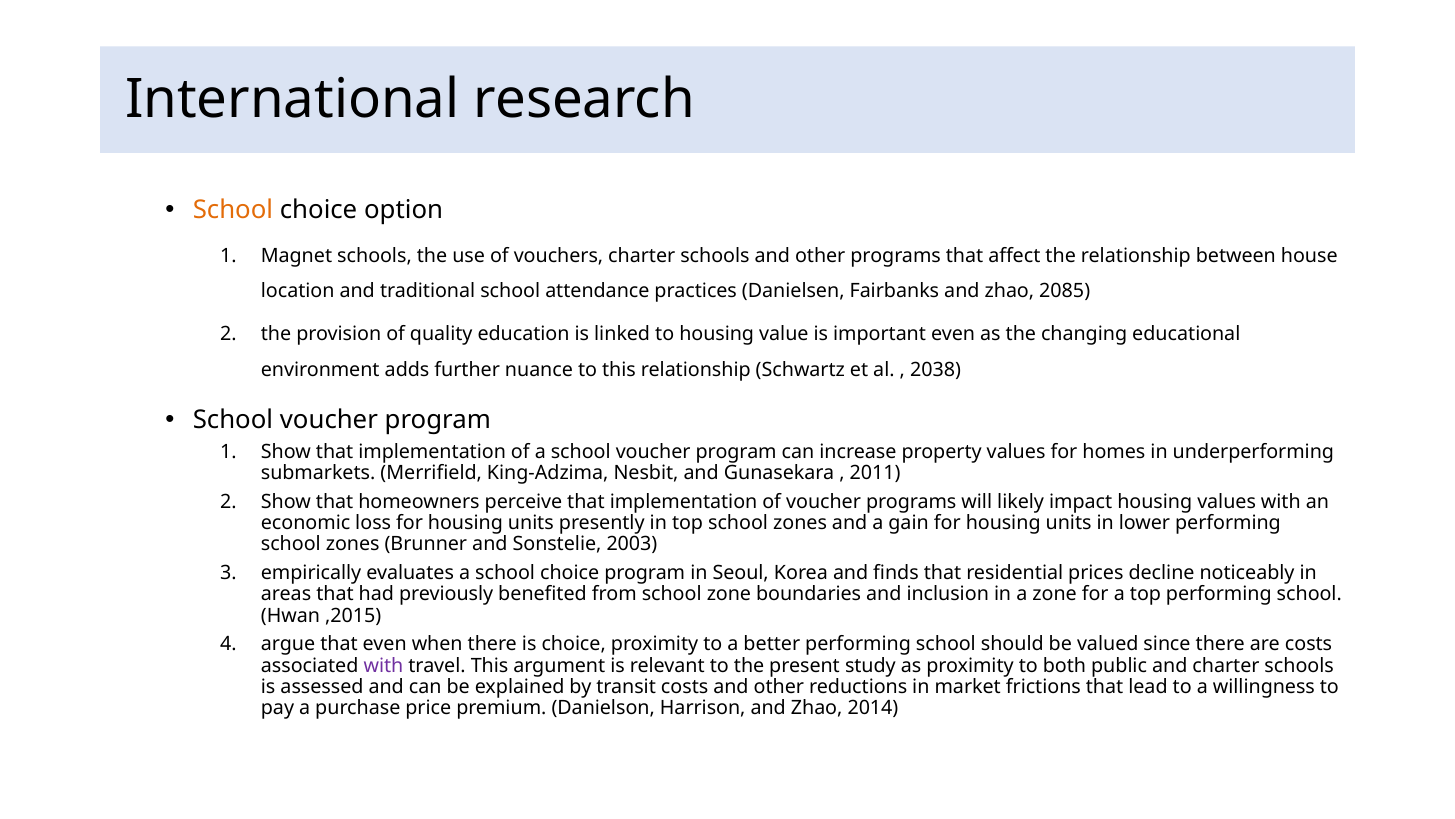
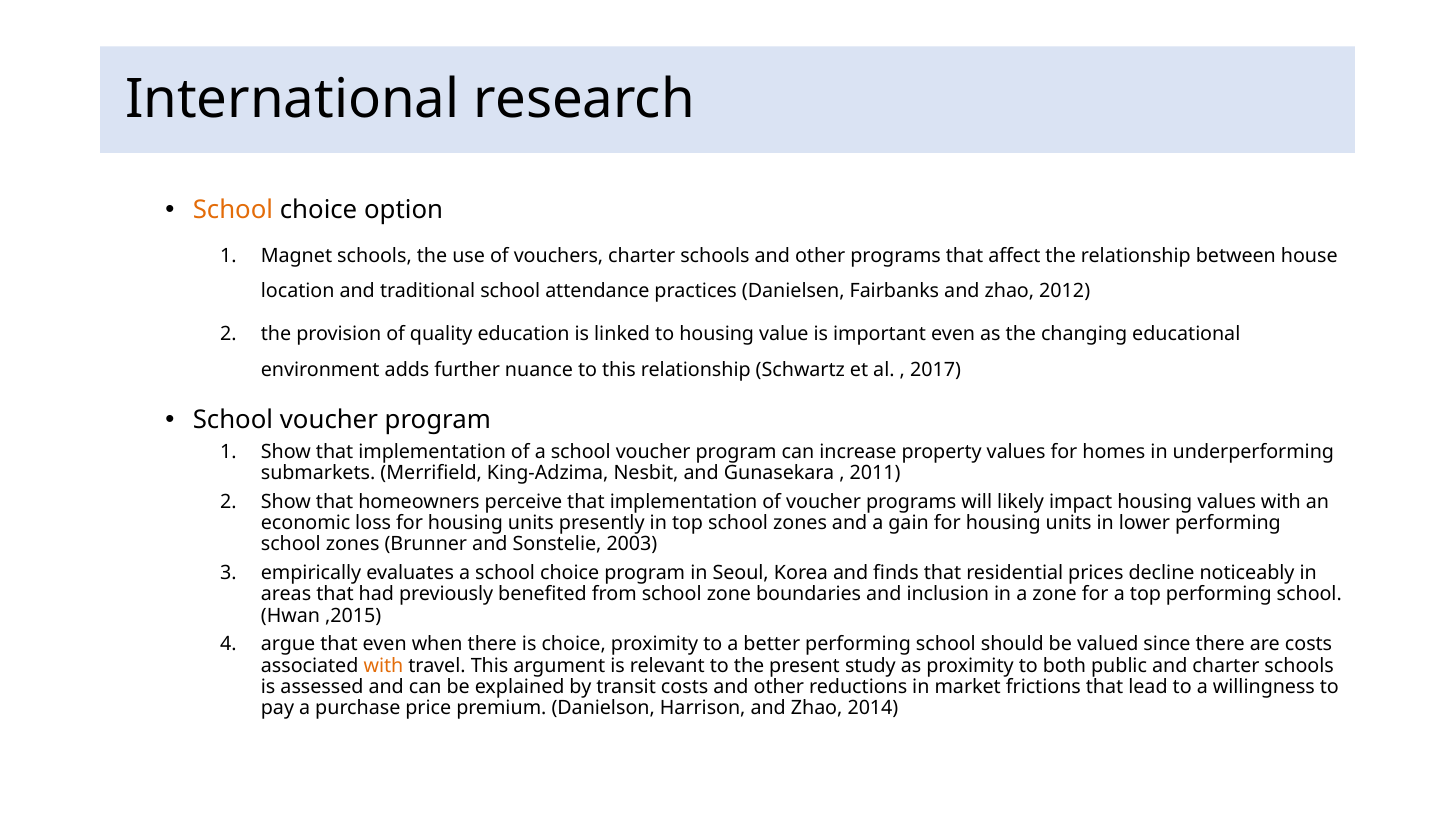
2085: 2085 -> 2012 (1065, 291)
2038: 2038 -> 2017 (936, 369)
with colour: purple -> orange (383, 665)
